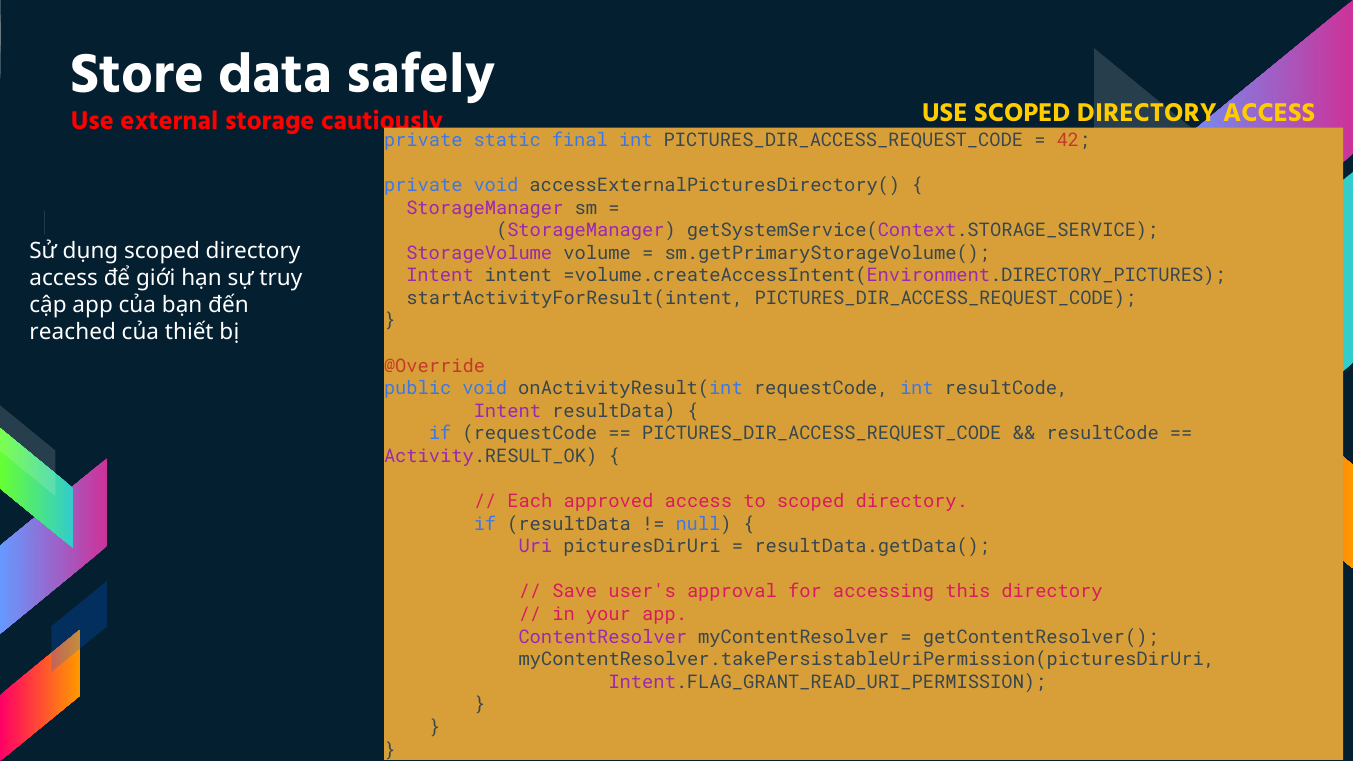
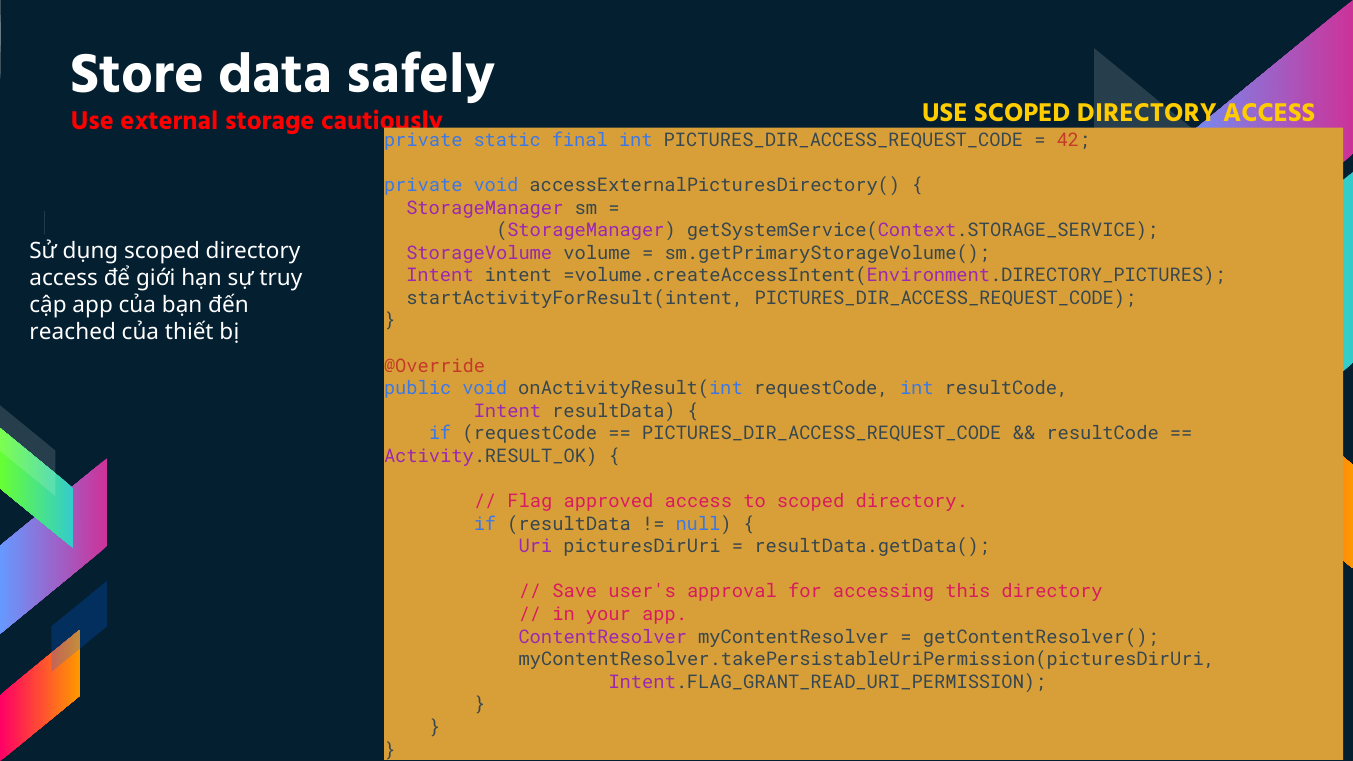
Each: Each -> Flag (530, 501)
